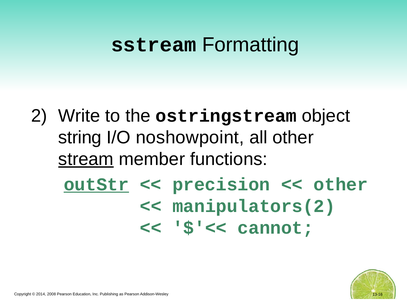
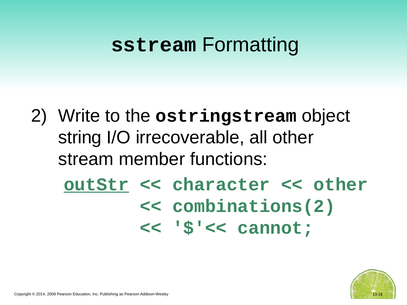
noshowpoint: noshowpoint -> irrecoverable (190, 138)
stream underline: present -> none (86, 159)
precision: precision -> character (221, 185)
manipulators(2: manipulators(2 -> combinations(2 (254, 206)
